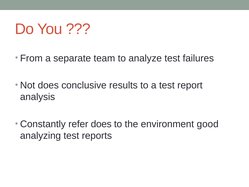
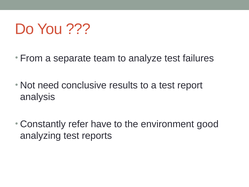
Not does: does -> need (48, 85)
refer does: does -> have (101, 124)
